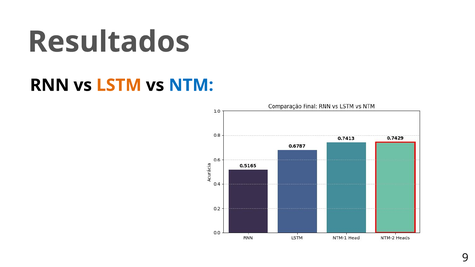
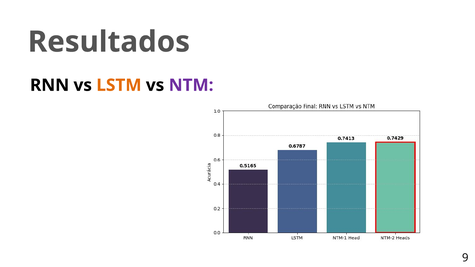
NTM colour: blue -> purple (191, 85)
